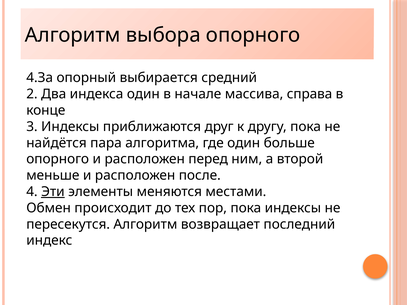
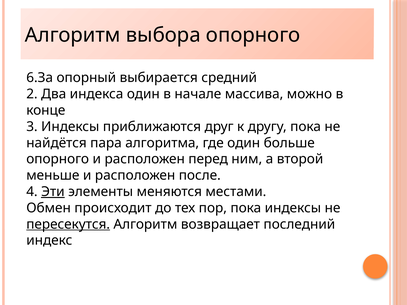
4.За: 4.За -> 6.За (40, 78)
справа: справа -> можно (309, 94)
пересекутся underline: none -> present (68, 224)
